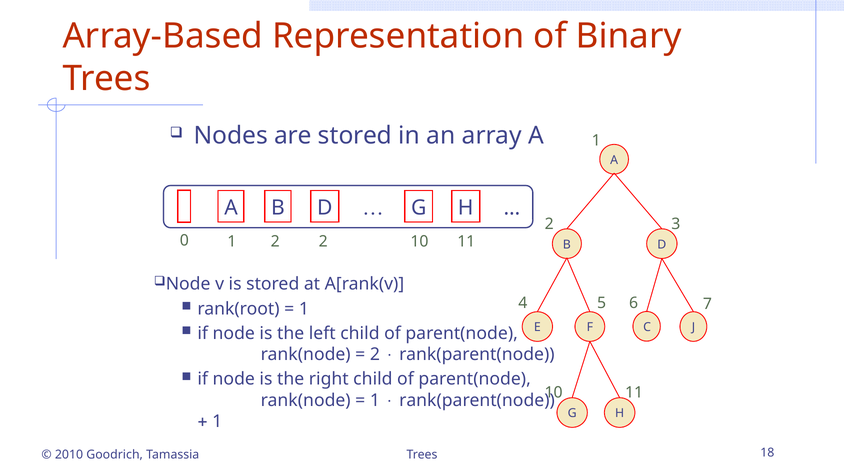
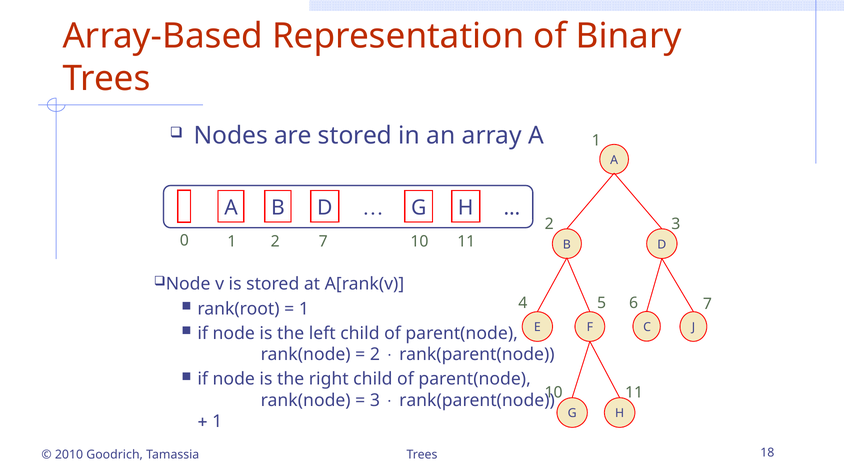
2 2: 2 -> 7 (323, 241)
1: 1 -> 3 (375, 400)
